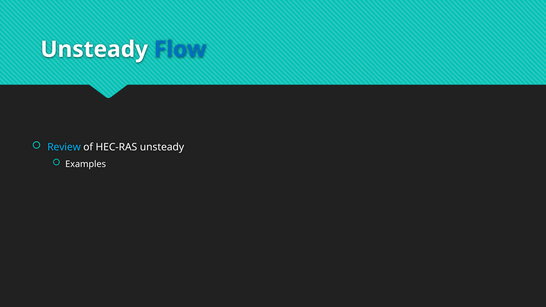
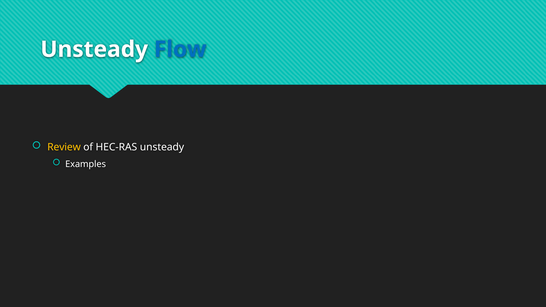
Review colour: light blue -> yellow (64, 147)
